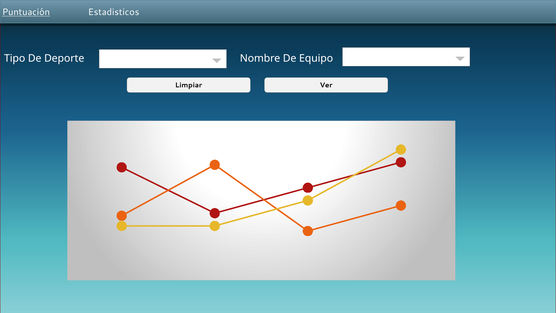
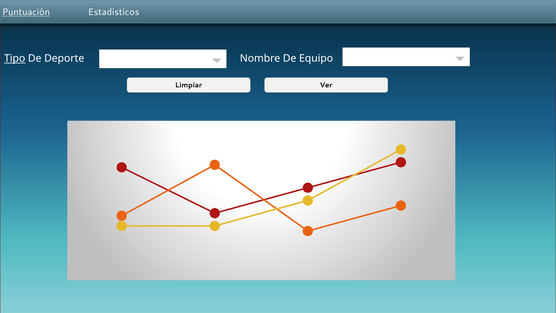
Tipo underline: none -> present (15, 58)
